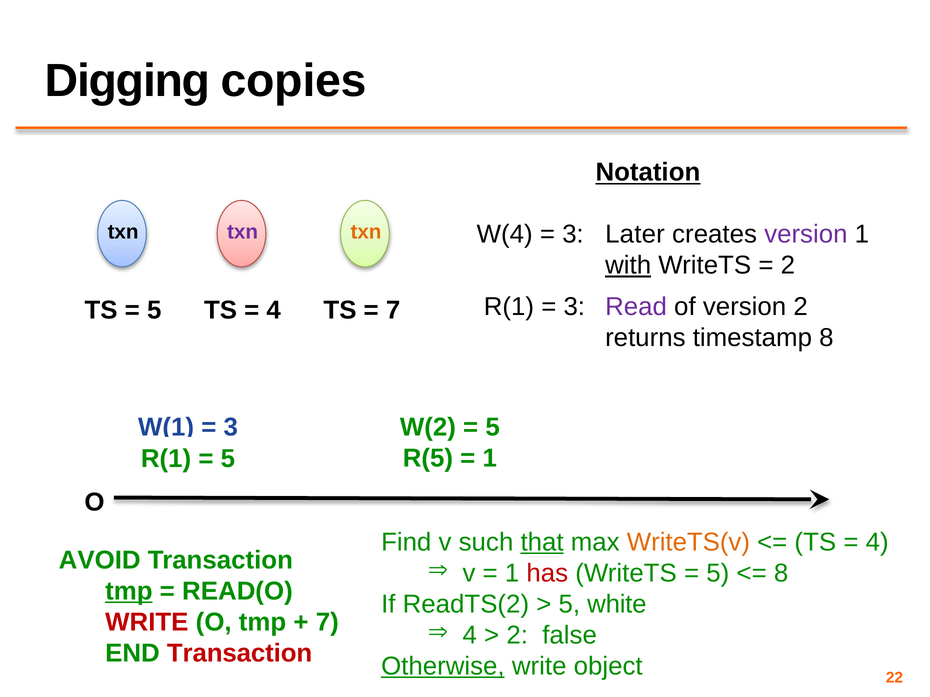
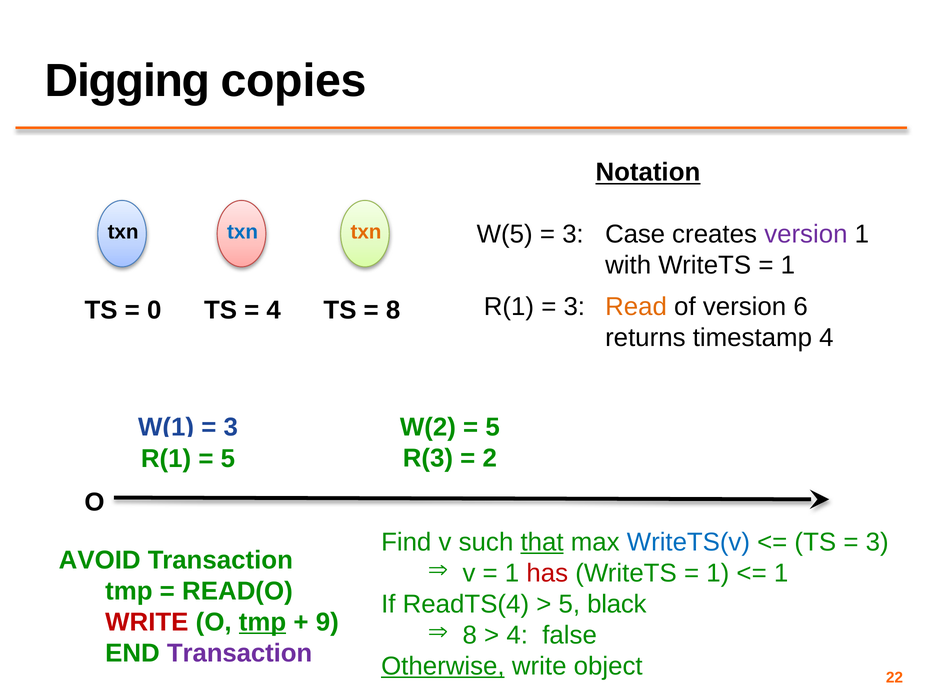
W(4: W(4 -> W(5 (505, 235)
Later: Later -> Case (635, 235)
txn colour: purple -> blue (243, 232)
with underline: present -> none (628, 266)
2: 2 -> 1 (788, 266)
Read colour: purple -> orange (636, 307)
version 2: 2 -> 6 (801, 307)
5: 5 -> 0 (154, 311)
7: 7 -> 8 (393, 311)
timestamp 8: 8 -> 4 (826, 338)
R(5: R(5 -> R(3 (428, 459)
1: 1 -> 2 (490, 459)
WriteTS(v colour: orange -> blue (688, 543)
4: 4 -> 3 (877, 543)
5: 5 -> 1 (718, 574)
8: 8 -> 1 (781, 574)
tmp underline: present -> none (129, 592)
ReadTS(2: ReadTS(2 -> ReadTS(4 (466, 605)
white: white -> black (617, 605)
tmp underline: none -> present (262, 623)
7: 7 -> 9 (327, 623)
4: 4 -> 8 (470, 636)
2: 2 -> 4 (517, 636)
Transaction colour: red -> purple (240, 654)
